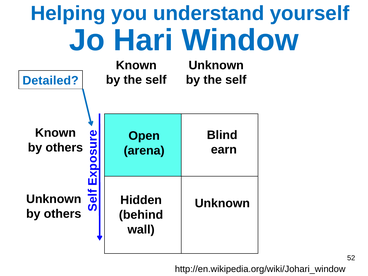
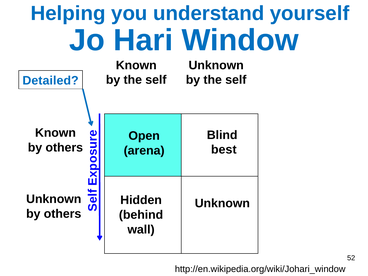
earn: earn -> best (224, 150)
